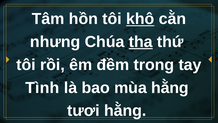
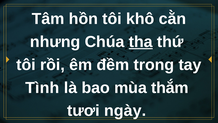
khô underline: present -> none (140, 19)
mùa hằng: hằng -> thắm (170, 87)
tươi hằng: hằng -> ngày (125, 110)
